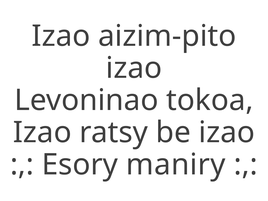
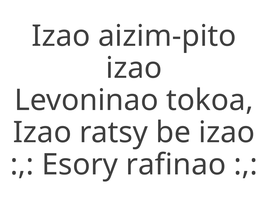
maniry: maniry -> rafinao (176, 165)
